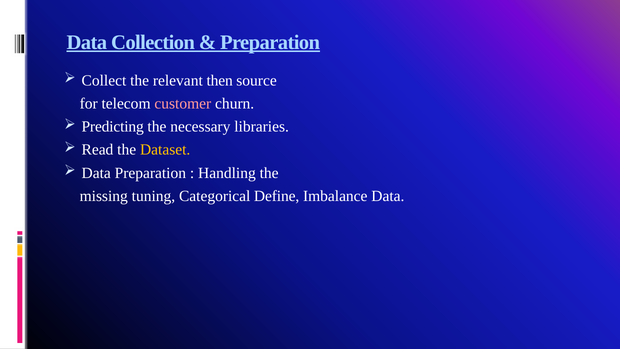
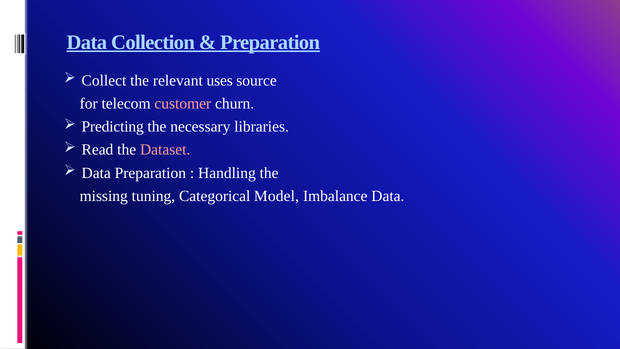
then: then -> uses (220, 80)
Dataset colour: yellow -> pink (165, 150)
Define: Define -> Model (277, 196)
